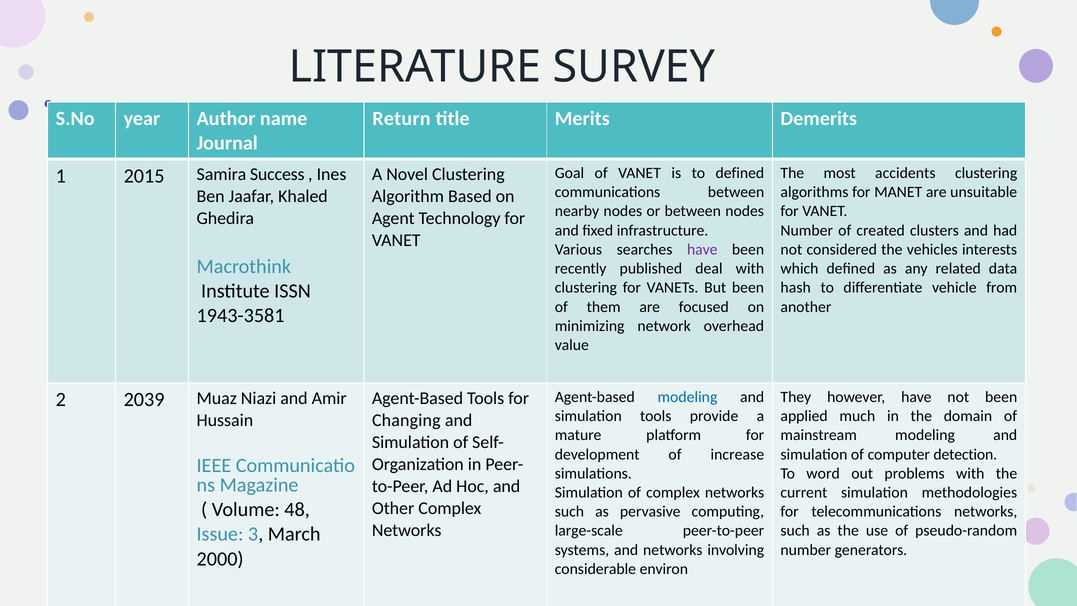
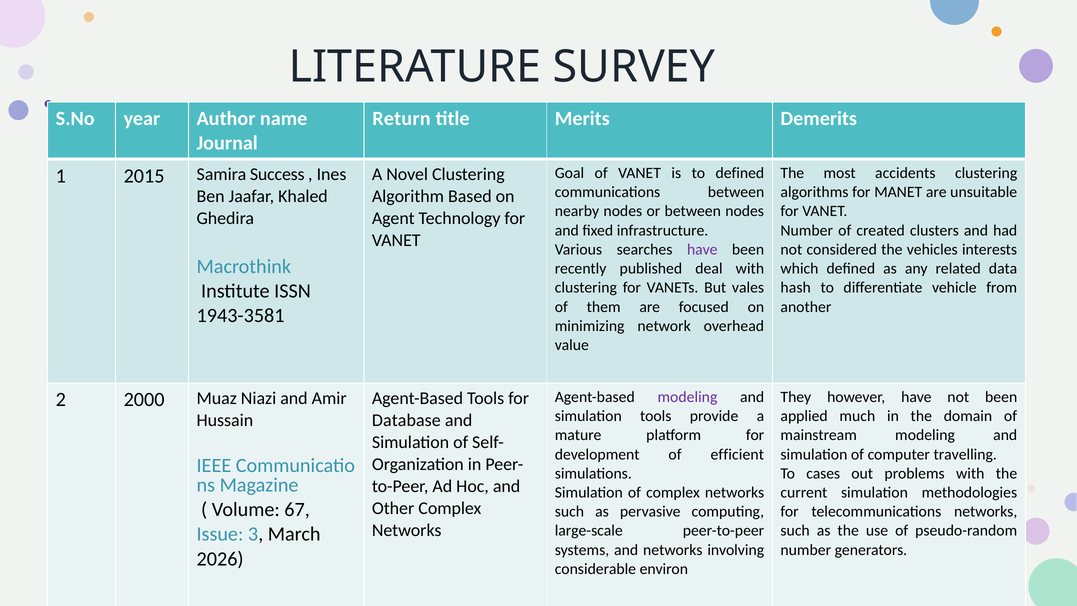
But been: been -> vales (748, 288)
modeling colour: blue -> purple (687, 397)
2039: 2039 -> 2000 (144, 400)
Changing: Changing -> Database (406, 420)
increase: increase -> efficient (737, 454)
detection: detection -> travelling (965, 454)
word: word -> cases (823, 473)
48: 48 -> 67 (297, 509)
2000: 2000 -> 2026 (220, 559)
